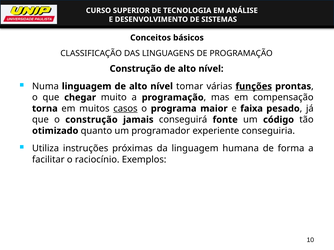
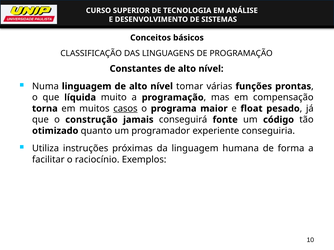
Construção: Construção -> Constantes (136, 69)
funções underline: present -> none (254, 86)
chegar: chegar -> líquida (80, 98)
faixa: faixa -> float (252, 109)
